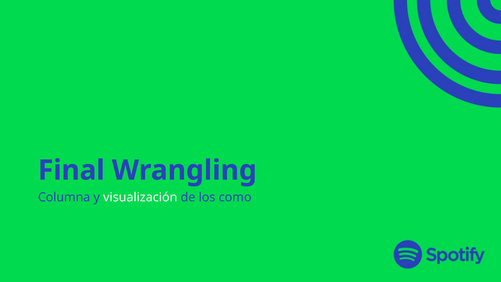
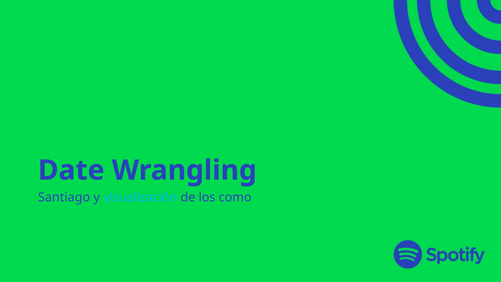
Final: Final -> Date (71, 170)
Columna: Columna -> Santiago (64, 197)
visualización colour: white -> light blue (140, 197)
